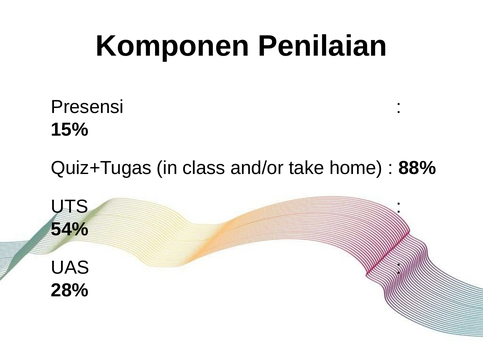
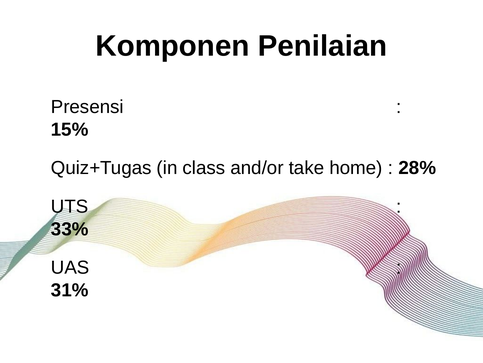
88%: 88% -> 28% (417, 168)
54%: 54% -> 33% (70, 229)
28%: 28% -> 31% (70, 290)
